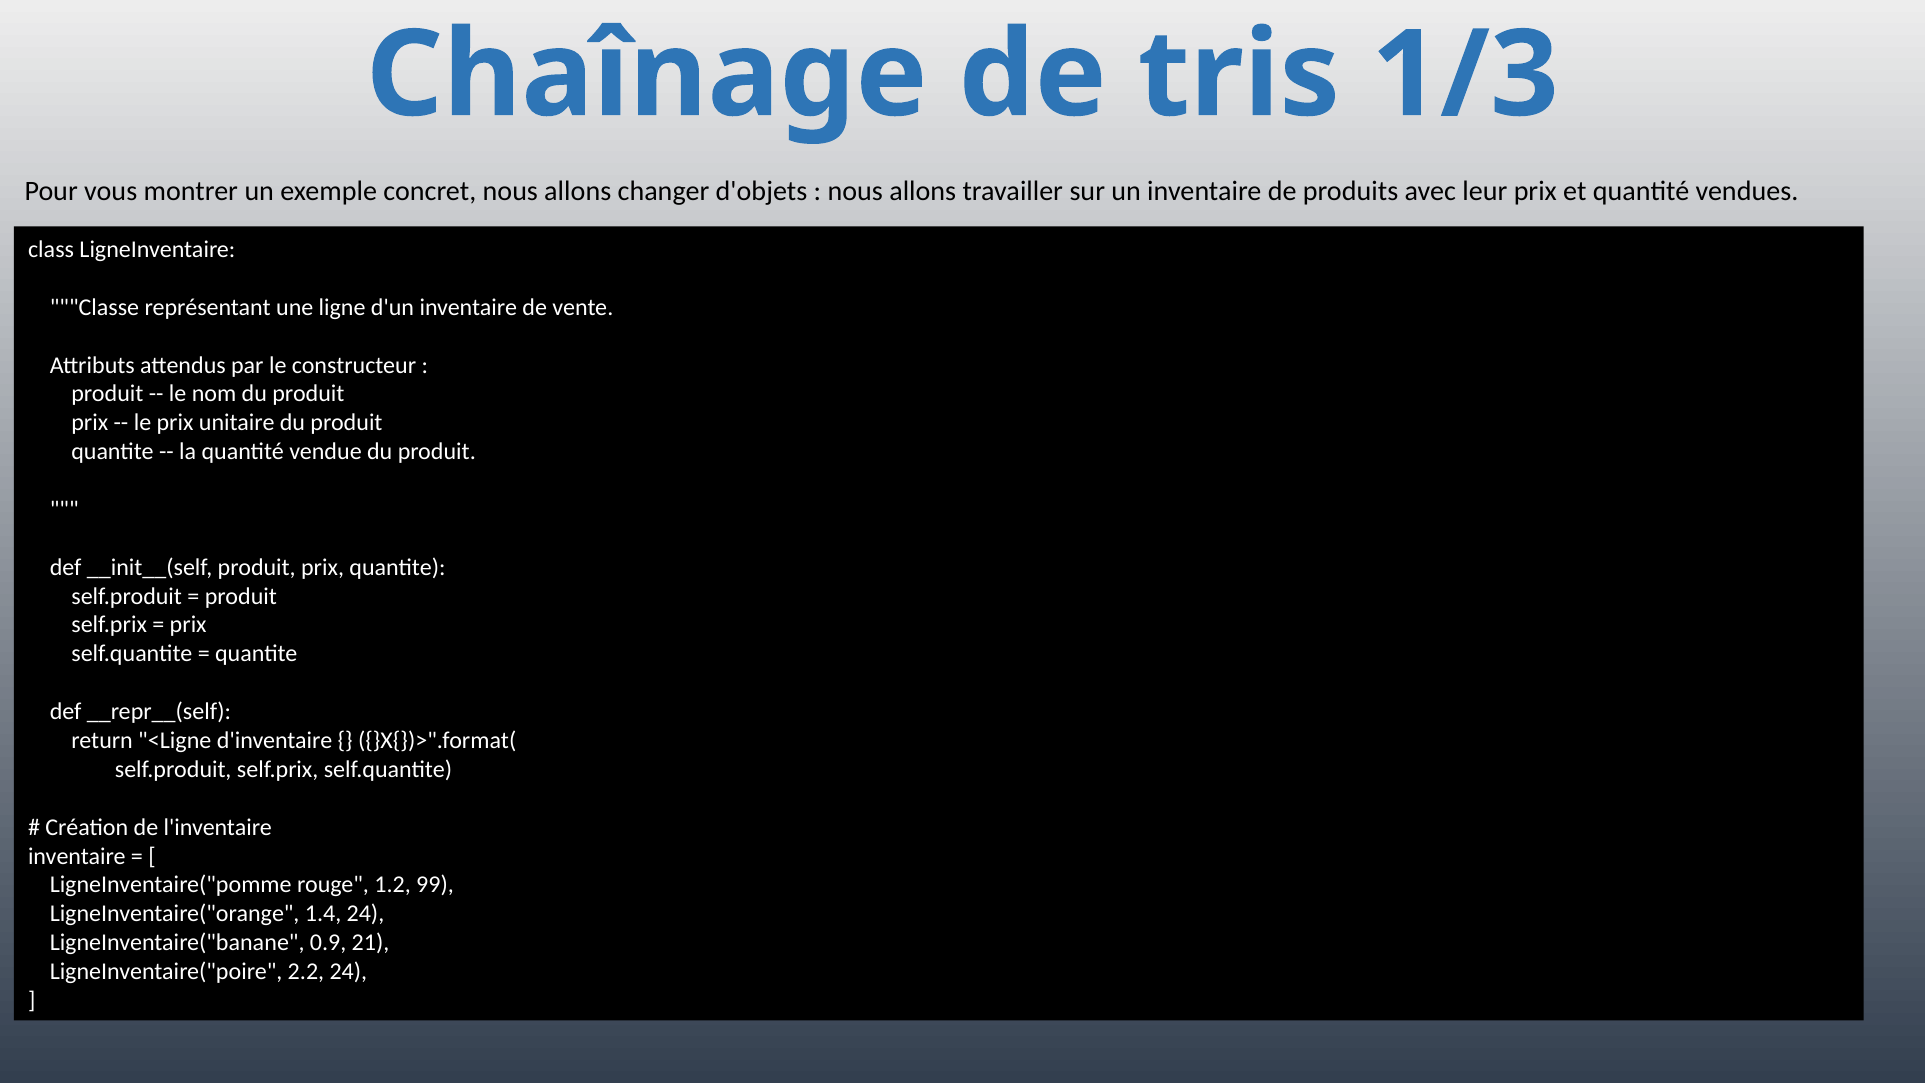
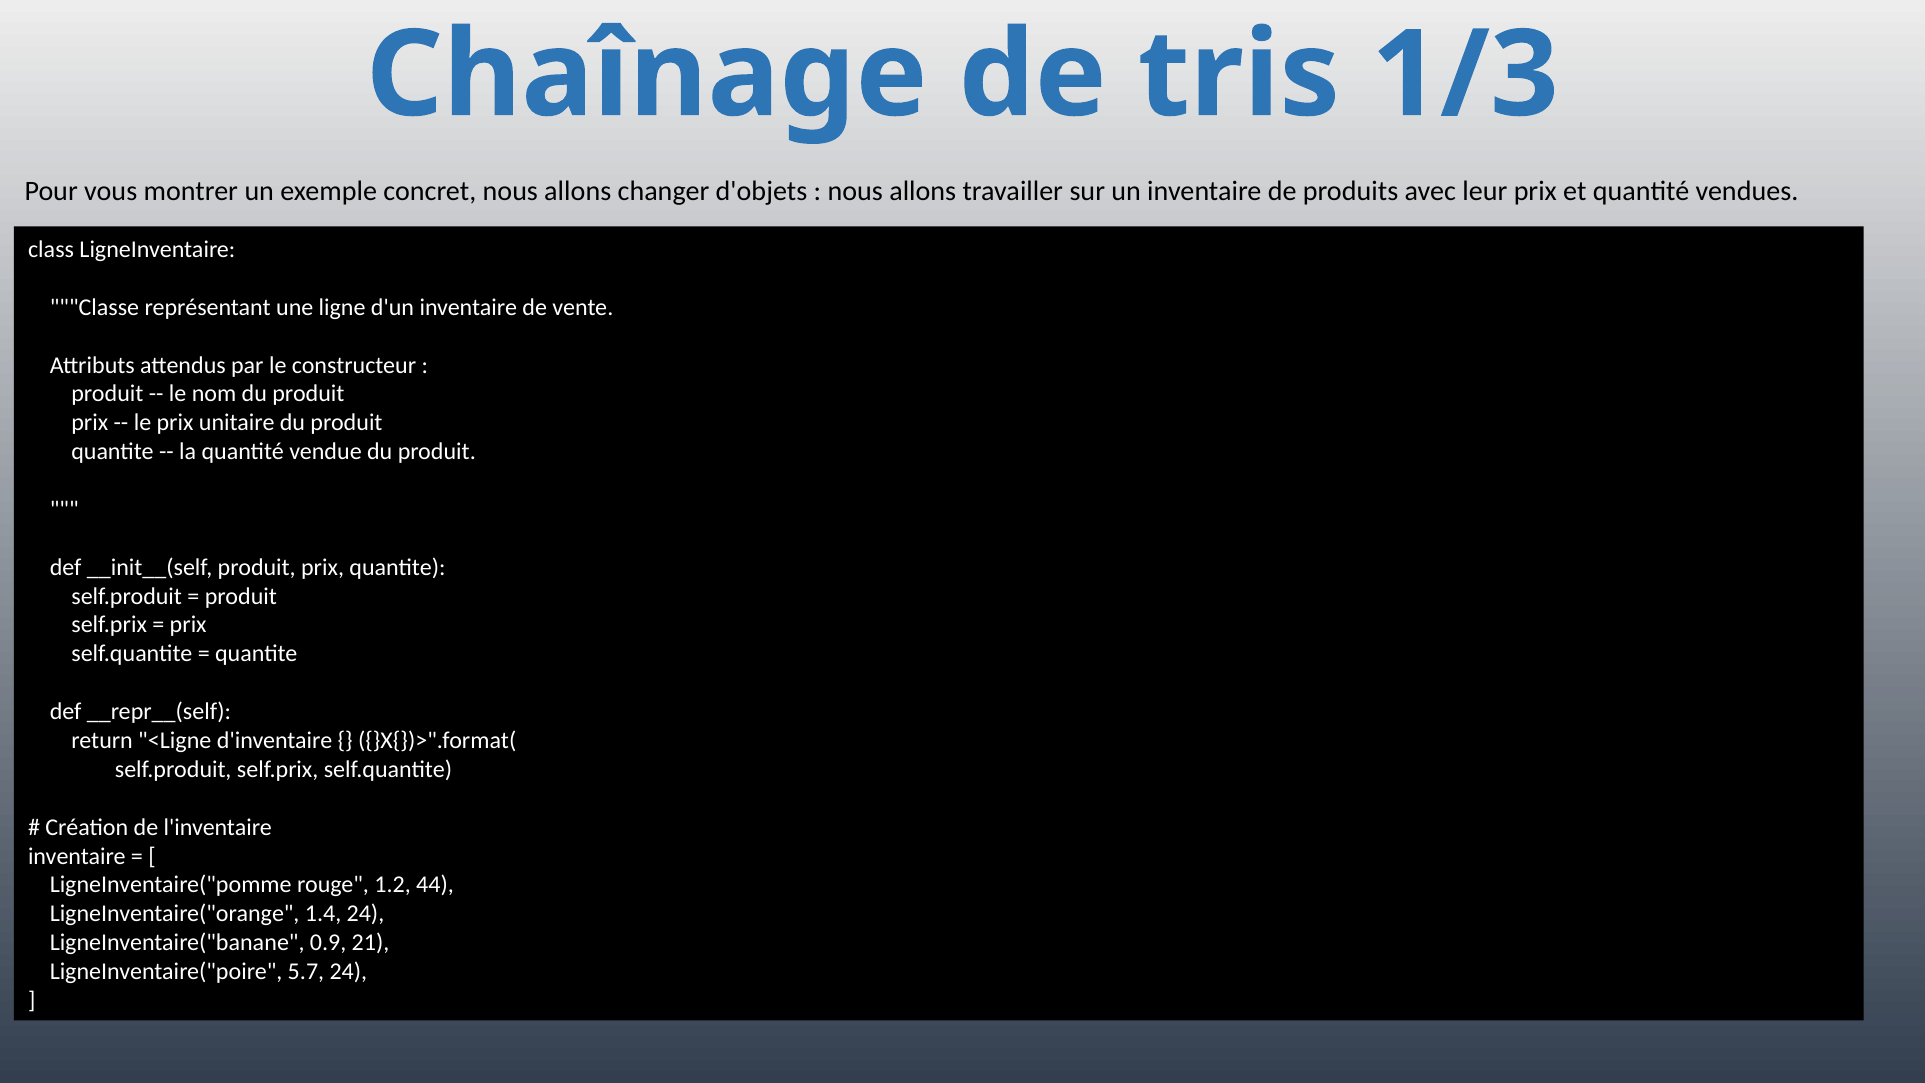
99: 99 -> 44 (435, 885)
2.2: 2.2 -> 5.7 (306, 971)
